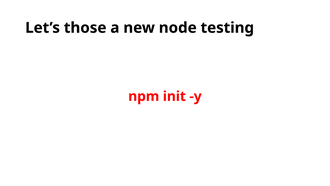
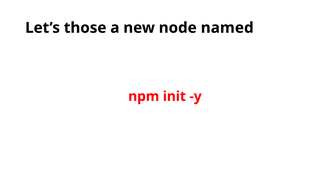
testing: testing -> named (227, 28)
